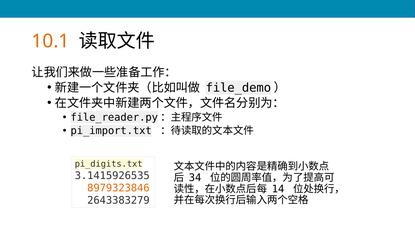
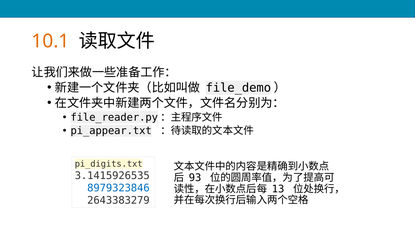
pi_import.txt: pi_import.txt -> pi_appear.txt (111, 130)
34: 34 -> 93 (195, 177)
8979323846 colour: orange -> blue (118, 188)
14: 14 -> 13 (278, 189)
